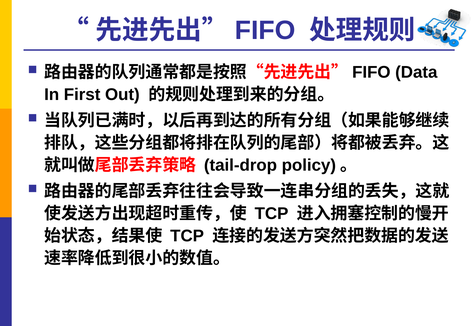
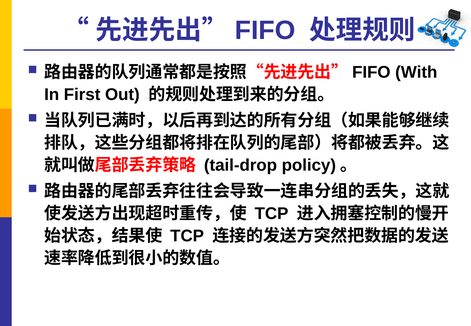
Data: Data -> With (416, 72)
